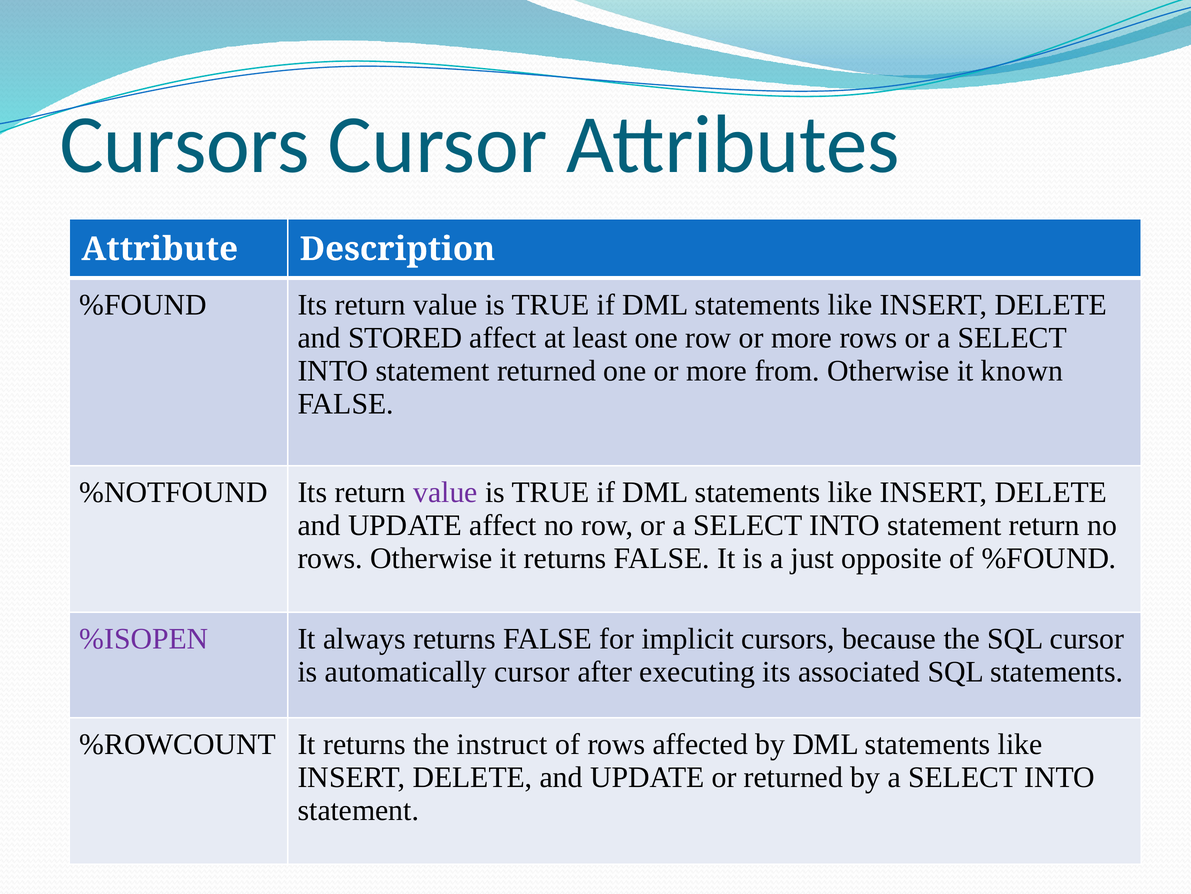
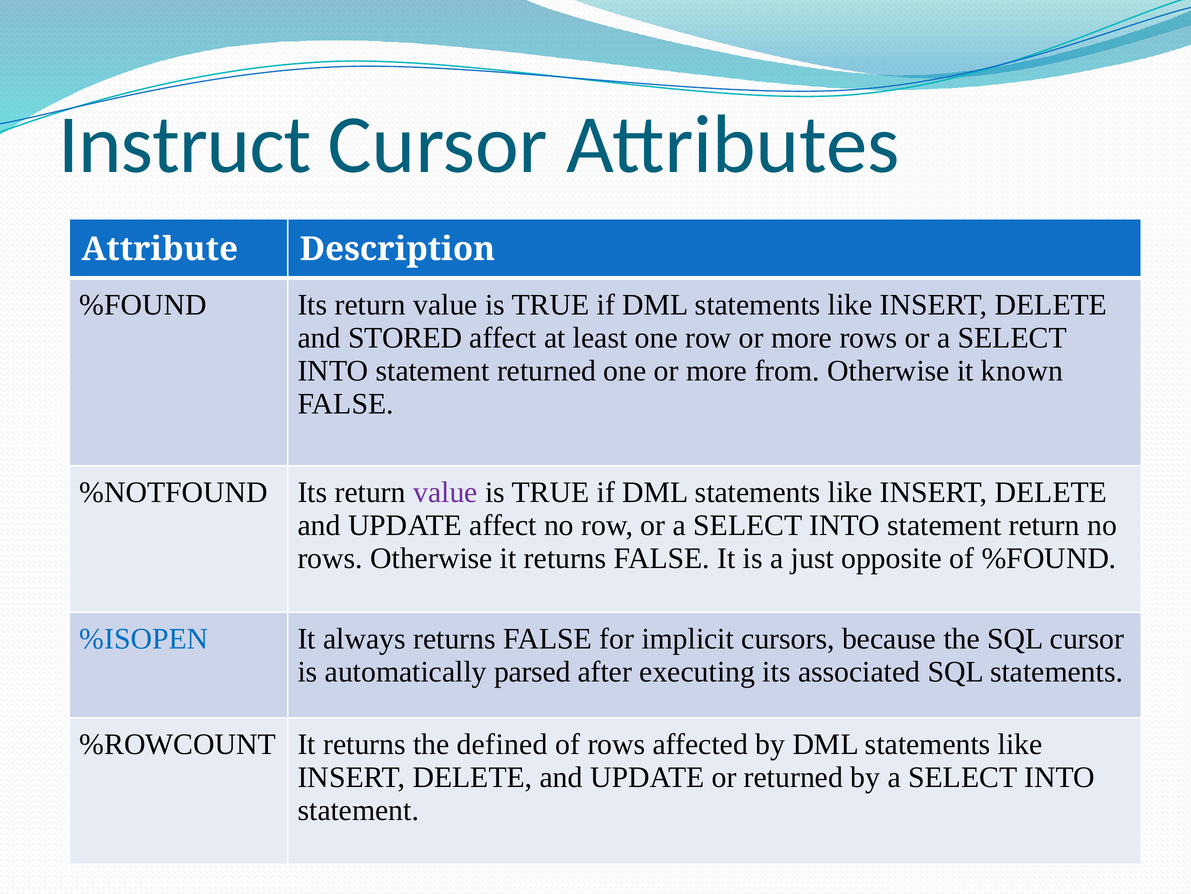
Cursors: Cursors -> Instruct (185, 145)
%ISOPEN colour: purple -> blue (144, 638)
automatically cursor: cursor -> parsed (532, 671)
instruct: instruct -> defined (502, 744)
